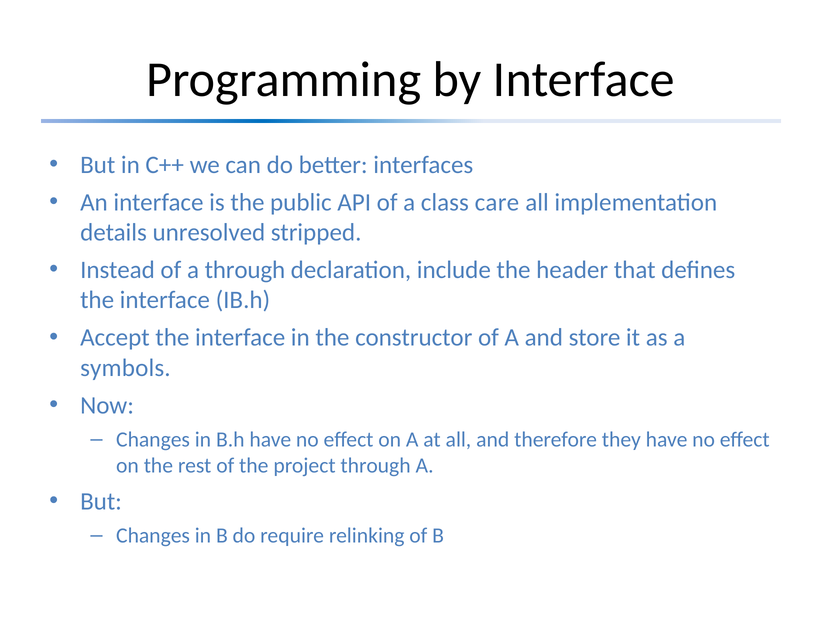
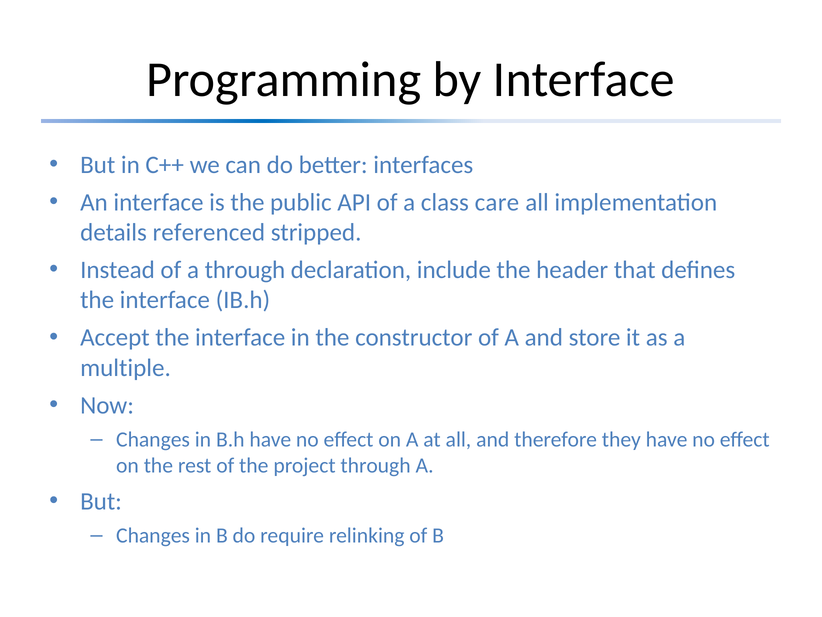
unresolved: unresolved -> referenced (209, 232)
symbols: symbols -> multiple (126, 368)
